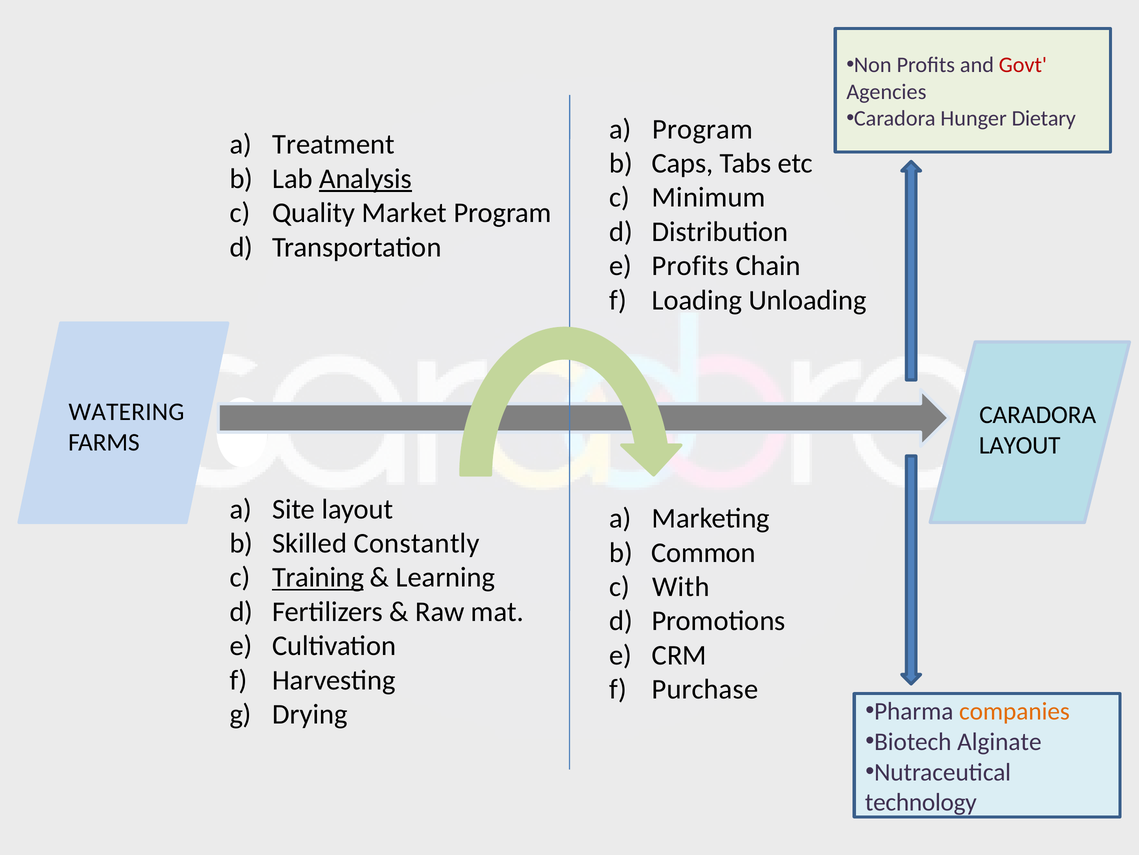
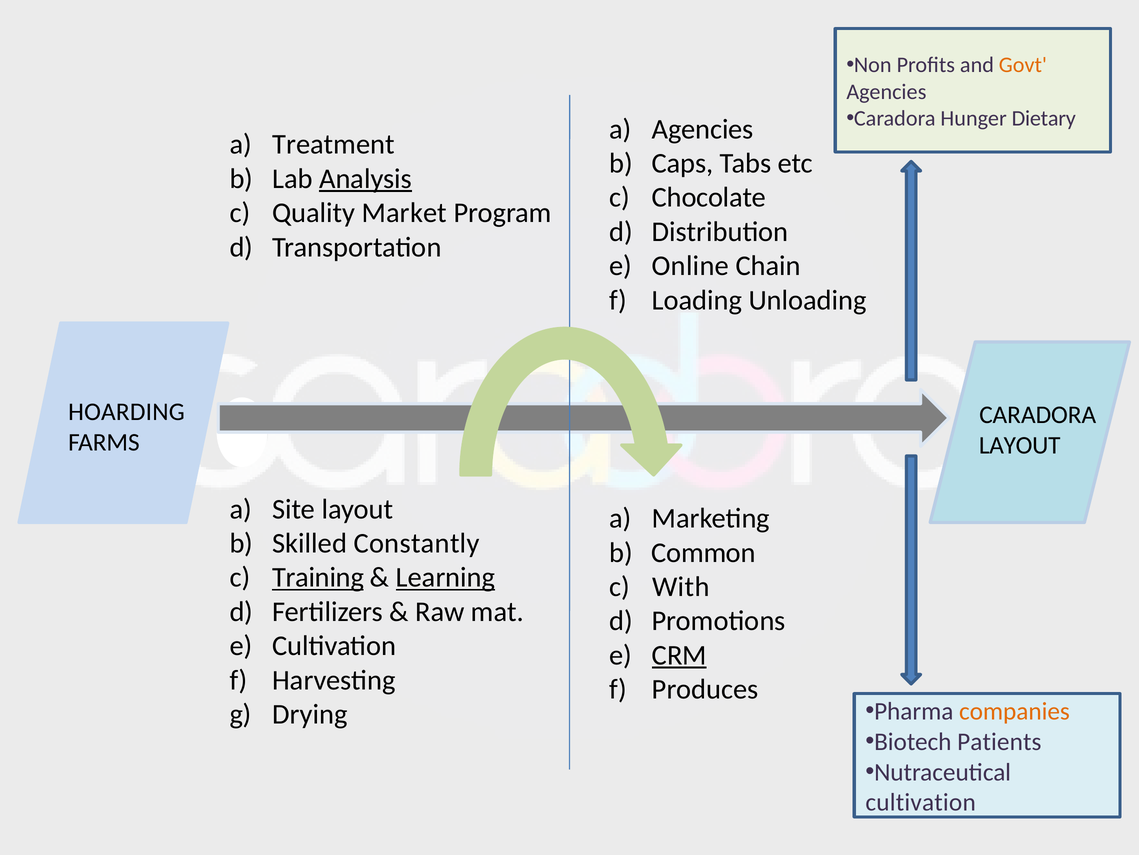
Govt colour: red -> orange (1023, 65)
Program: Program -> Agencies (703, 129)
Minimum: Minimum -> Chocolate (709, 197)
Profits: Profits -> Online (690, 266)
WATERING: WATERING -> HOARDING (126, 412)
Learning underline: none -> present (446, 577)
CRM underline: none -> present (679, 655)
Purchase: Purchase -> Produces (705, 689)
Alginate: Alginate -> Patients (999, 741)
technology: technology -> cultivation (921, 802)
